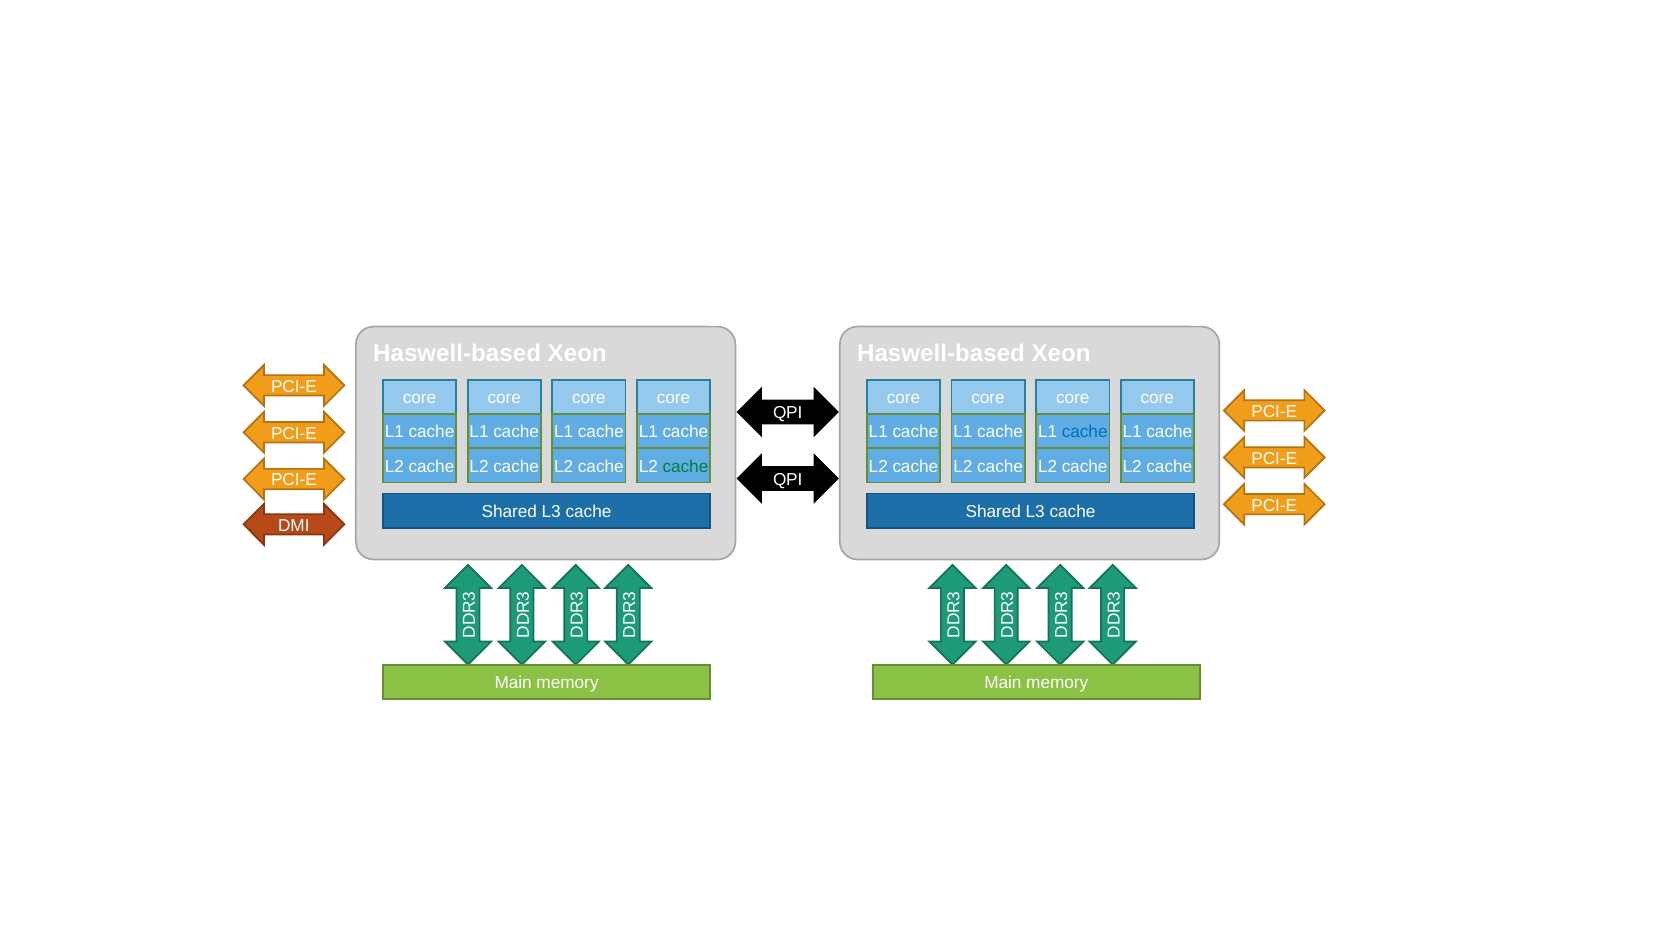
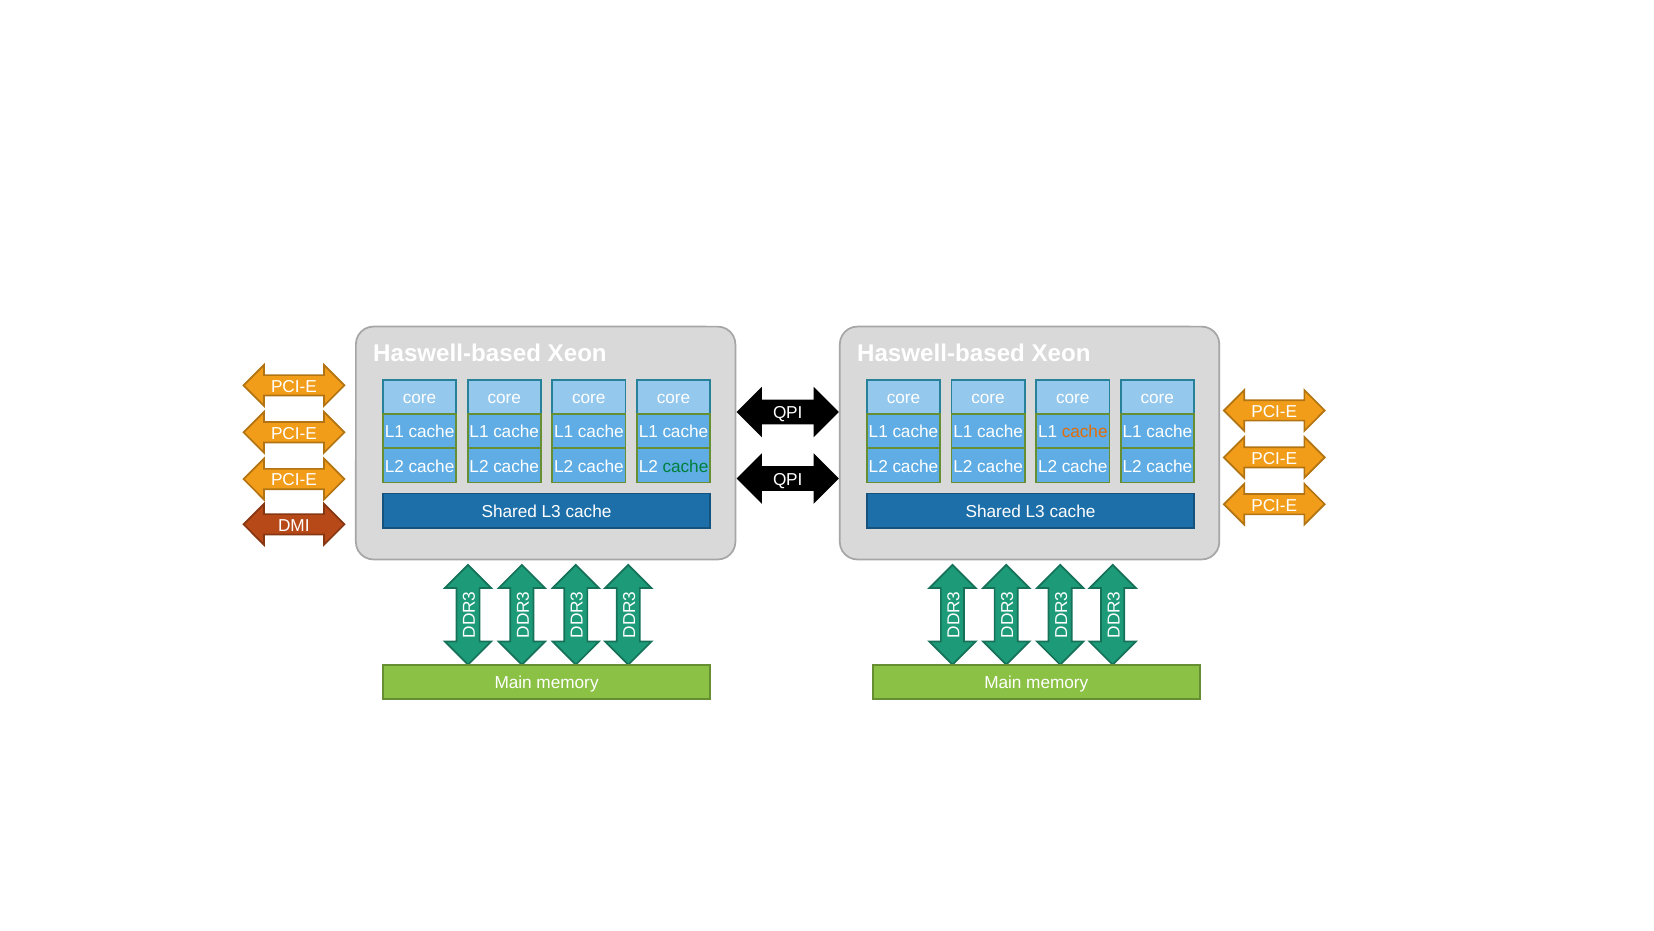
cache colour: blue -> orange (1085, 432)
